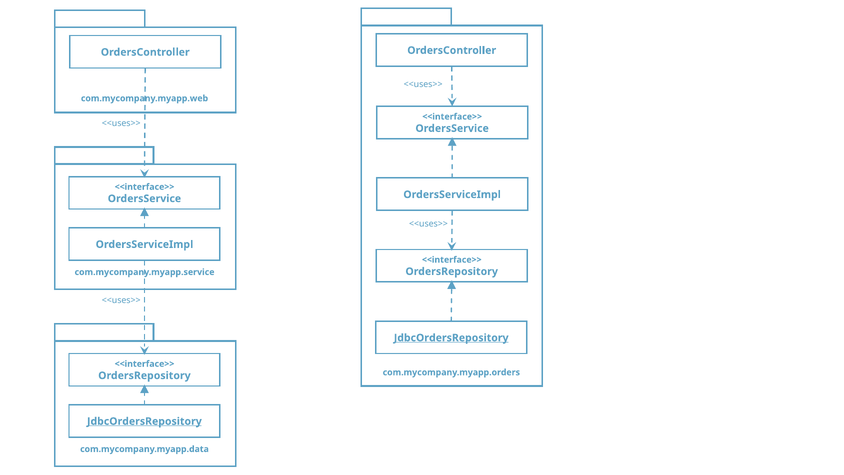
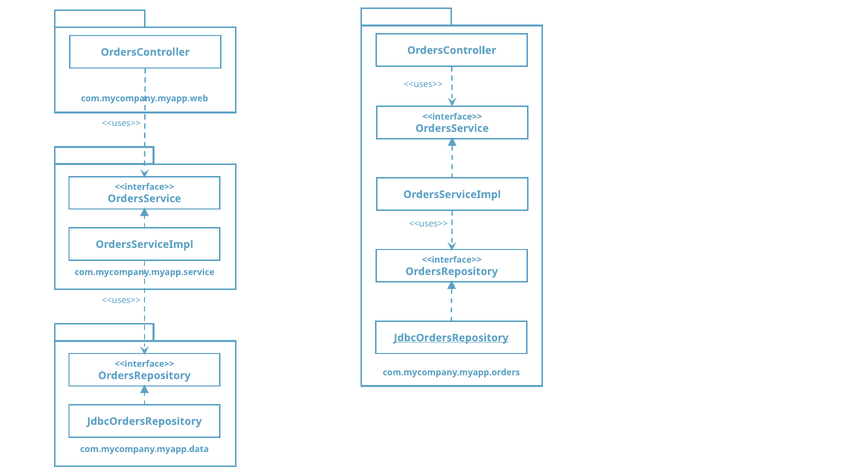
JdbcOrdersRepository underline: present -> none (144, 421)
